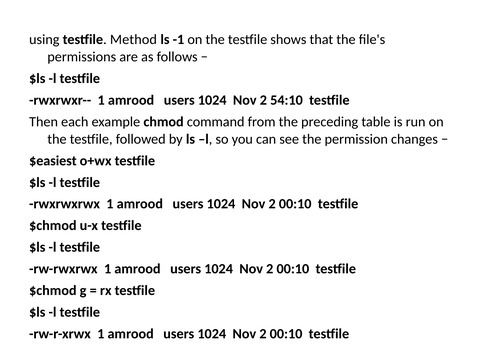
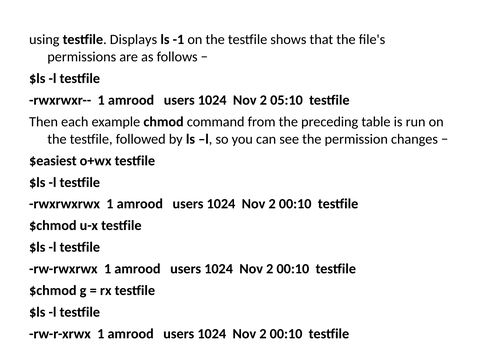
Method: Method -> Displays (133, 40)
54:10: 54:10 -> 05:10 (286, 100)
